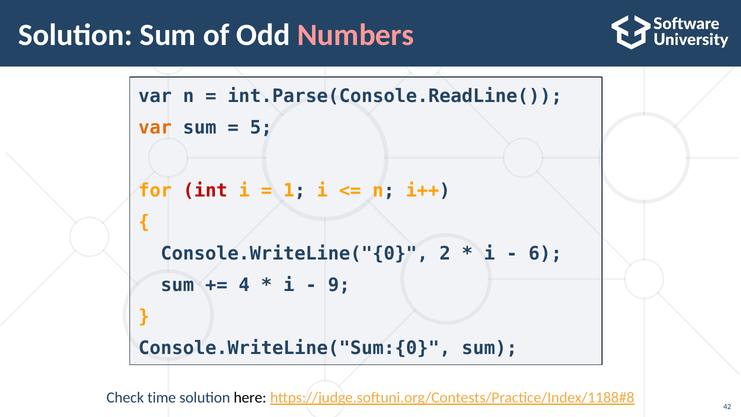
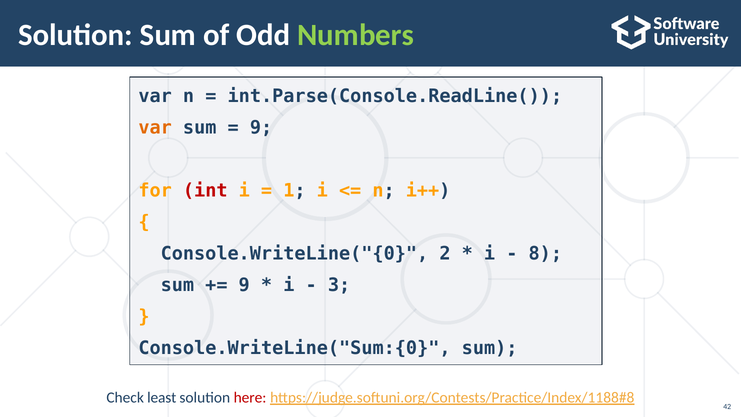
Numbers colour: pink -> light green (356, 35)
5: 5 -> 9 (261, 128)
6: 6 -> 8 (545, 254)
4: 4 -> 9 (244, 285)
9: 9 -> 3 (339, 285)
time: time -> least (162, 397)
here colour: black -> red (250, 397)
